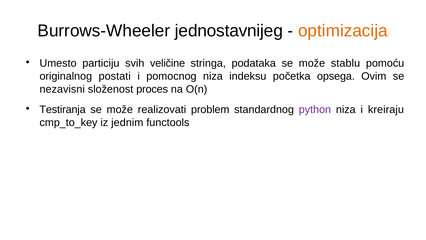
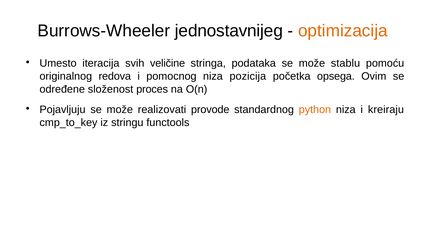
particiju: particiju -> iteracija (101, 63)
postati: postati -> redova (115, 76)
indeksu: indeksu -> pozicija (248, 76)
nezavisni: nezavisni -> određene (62, 89)
Testiranja: Testiranja -> Pojavljuju (63, 110)
problem: problem -> provode (210, 110)
python colour: purple -> orange (315, 110)
jednim: jednim -> stringu (127, 122)
